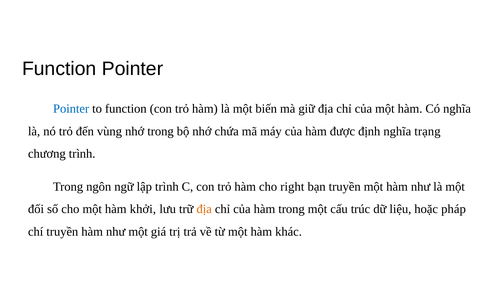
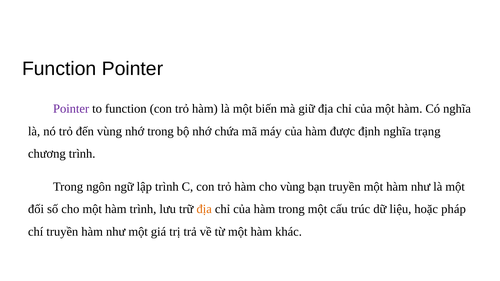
Pointer colour: blue -> purple (71, 109)
cho right: right -> vùng (292, 187)
hàm khởi: khởi -> trình (143, 209)
